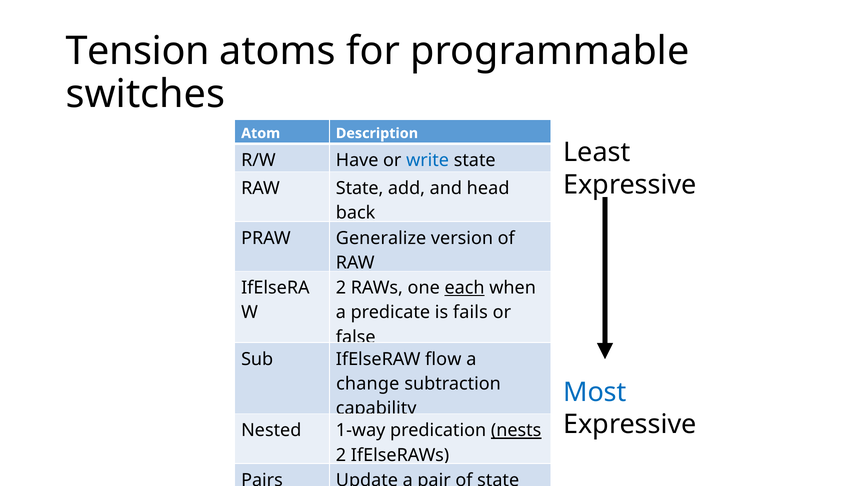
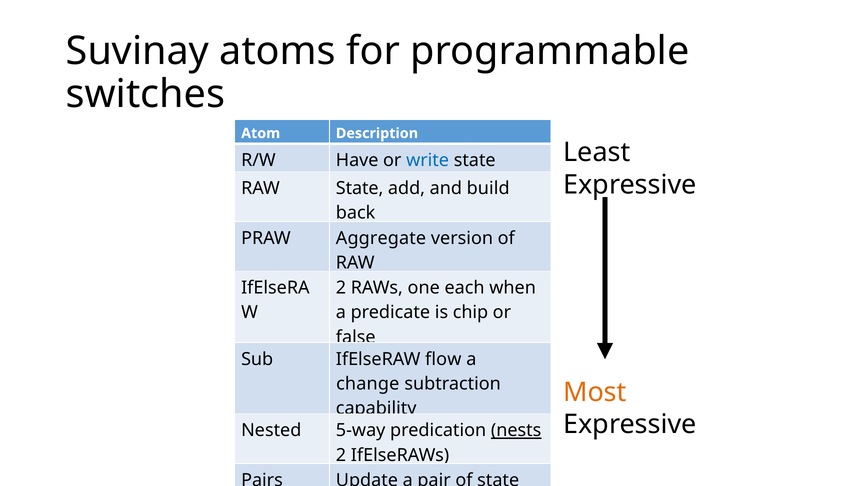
Tension: Tension -> Suvinay (137, 51)
head: head -> build (488, 188)
Generalize: Generalize -> Aggregate (381, 238)
each underline: present -> none (465, 288)
fails: fails -> chip (470, 312)
Most colour: blue -> orange (595, 392)
1-way: 1-way -> 5-way (361, 430)
